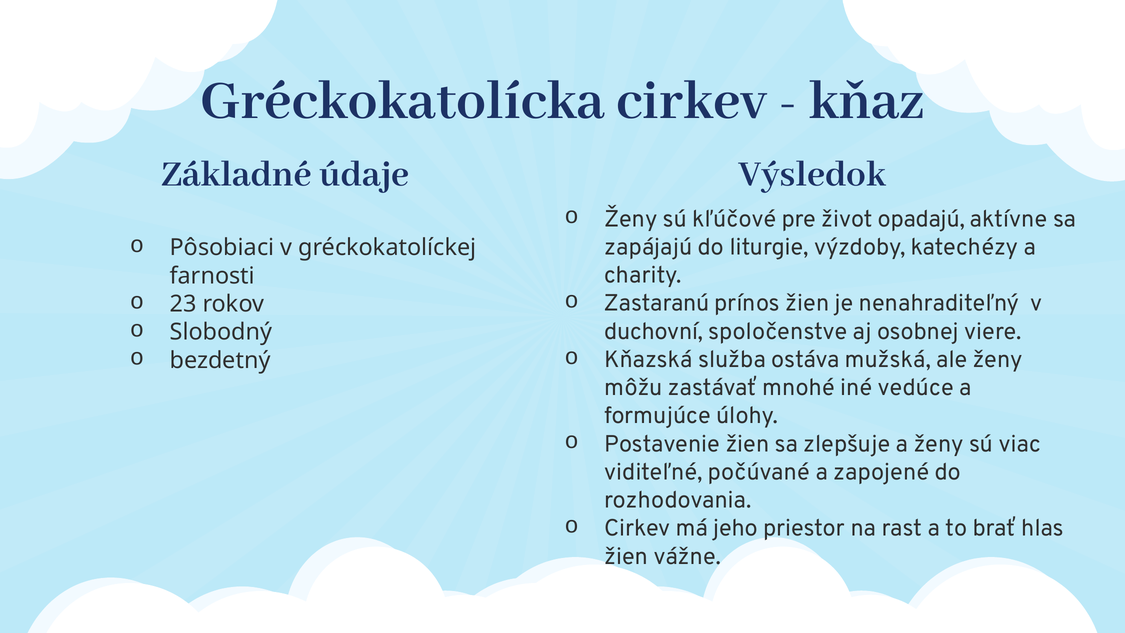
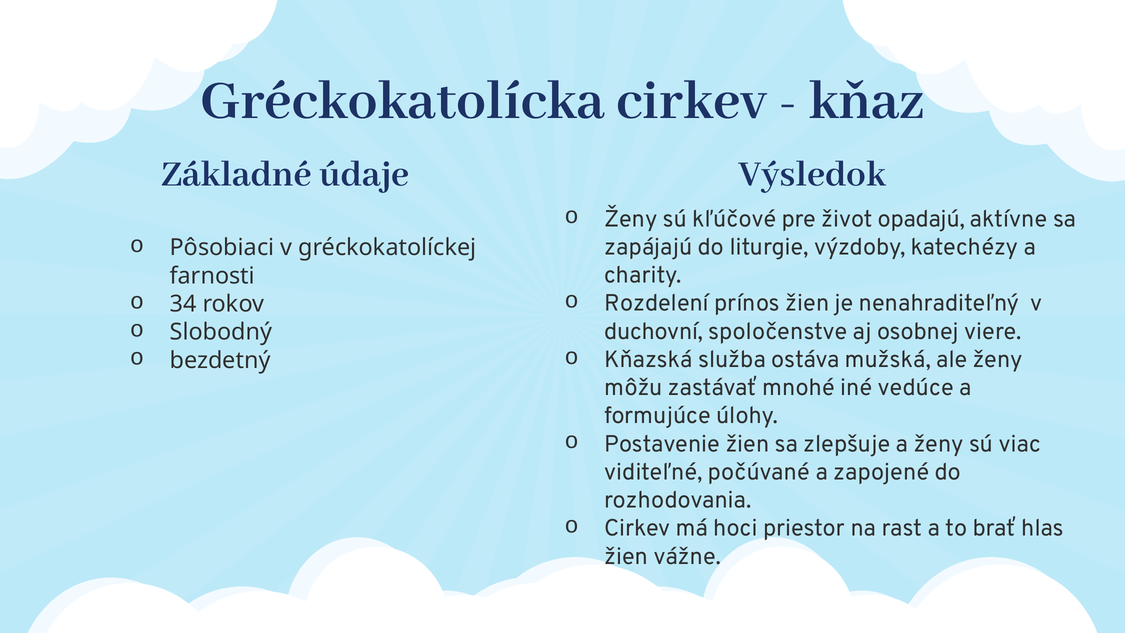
Zastaranú: Zastaranú -> Rozdelení (657, 303)
23: 23 -> 34 (183, 304)
jeho: jeho -> hoci (736, 528)
